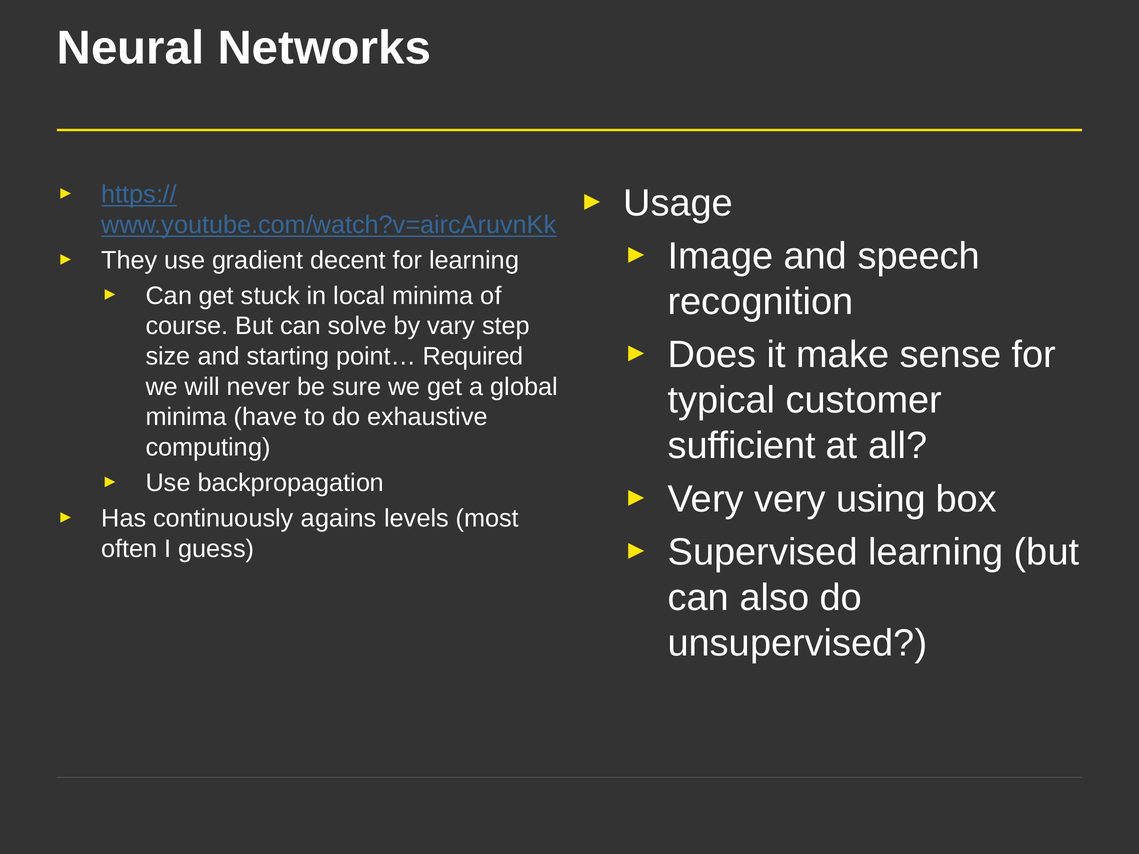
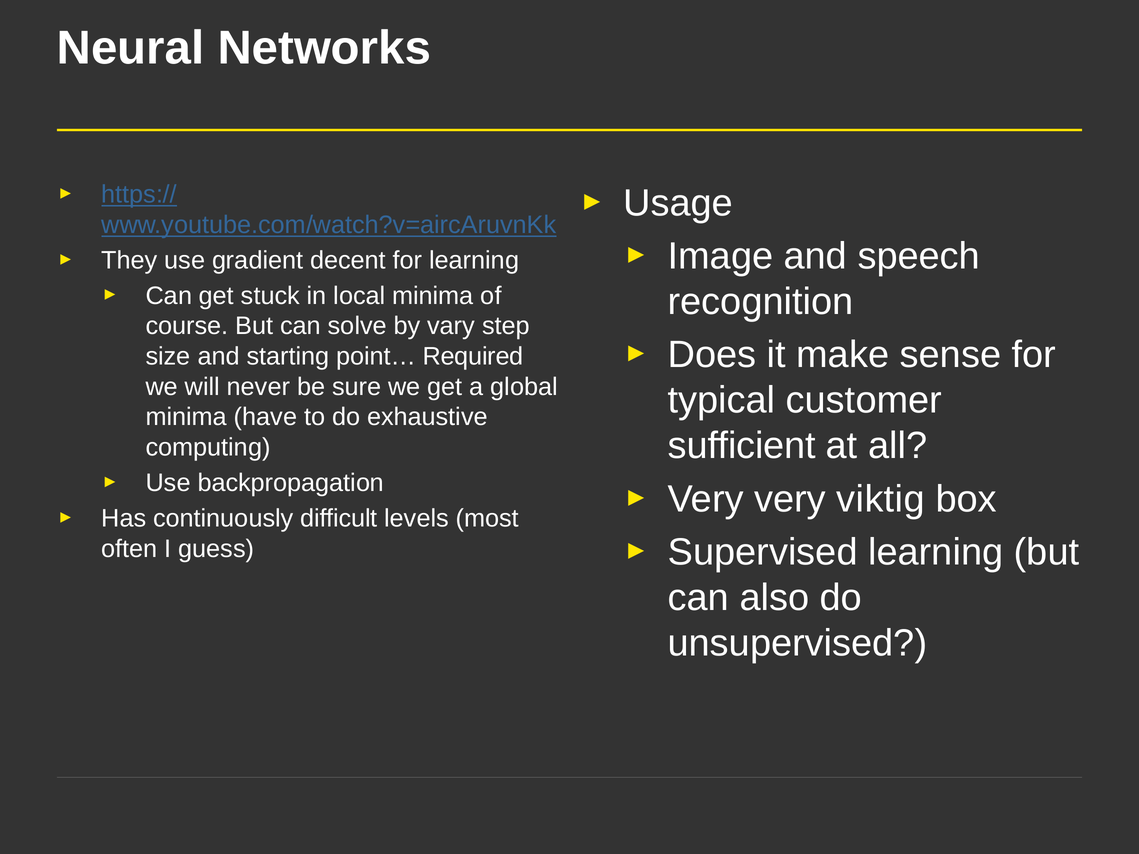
using: using -> viktig (881, 499)
agains: agains -> difficult (339, 518)
